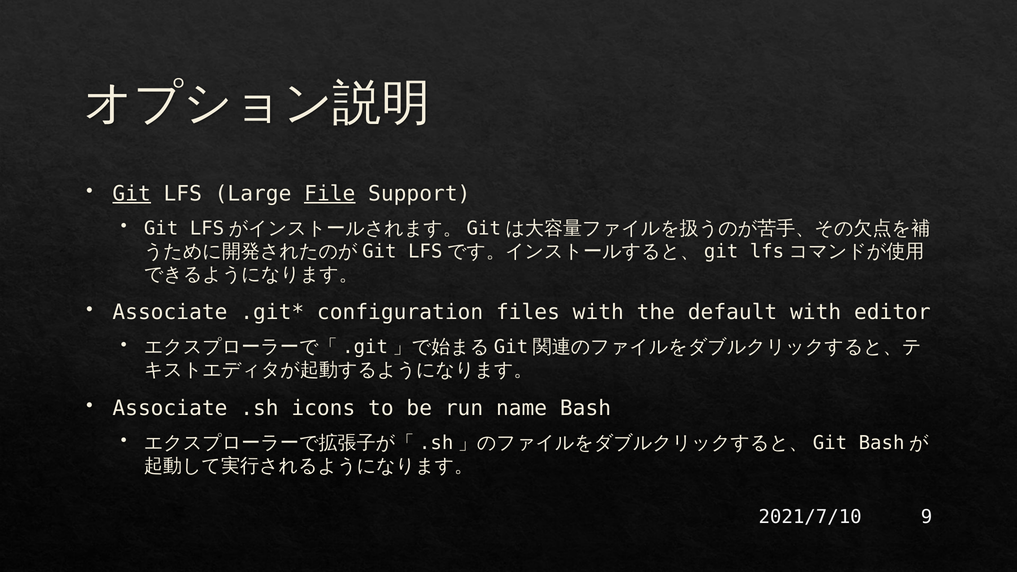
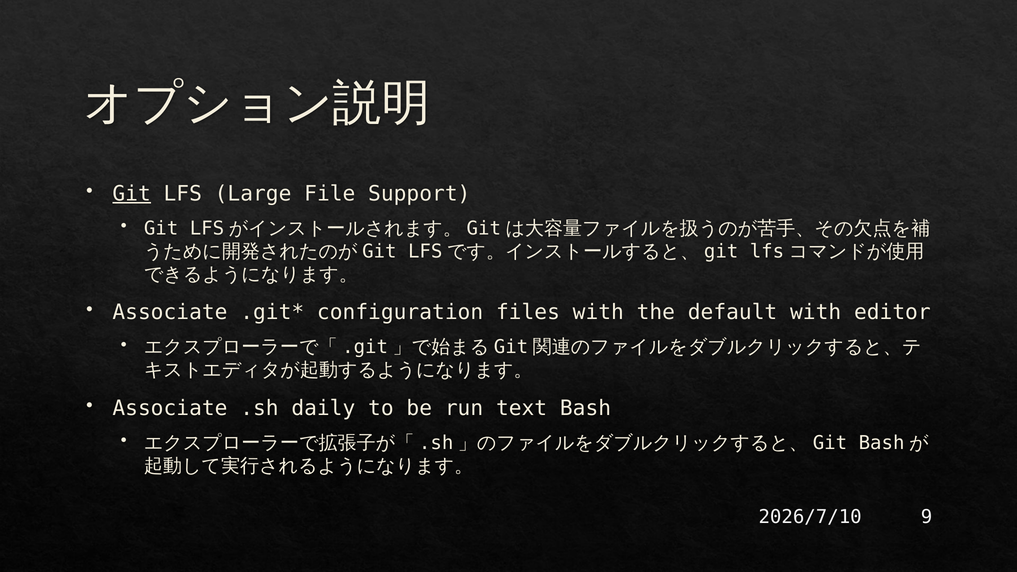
File underline: present -> none (330, 194)
icons: icons -> daily (323, 408)
name: name -> text (522, 408)
2021/7/10: 2021/7/10 -> 2026/7/10 (810, 517)
